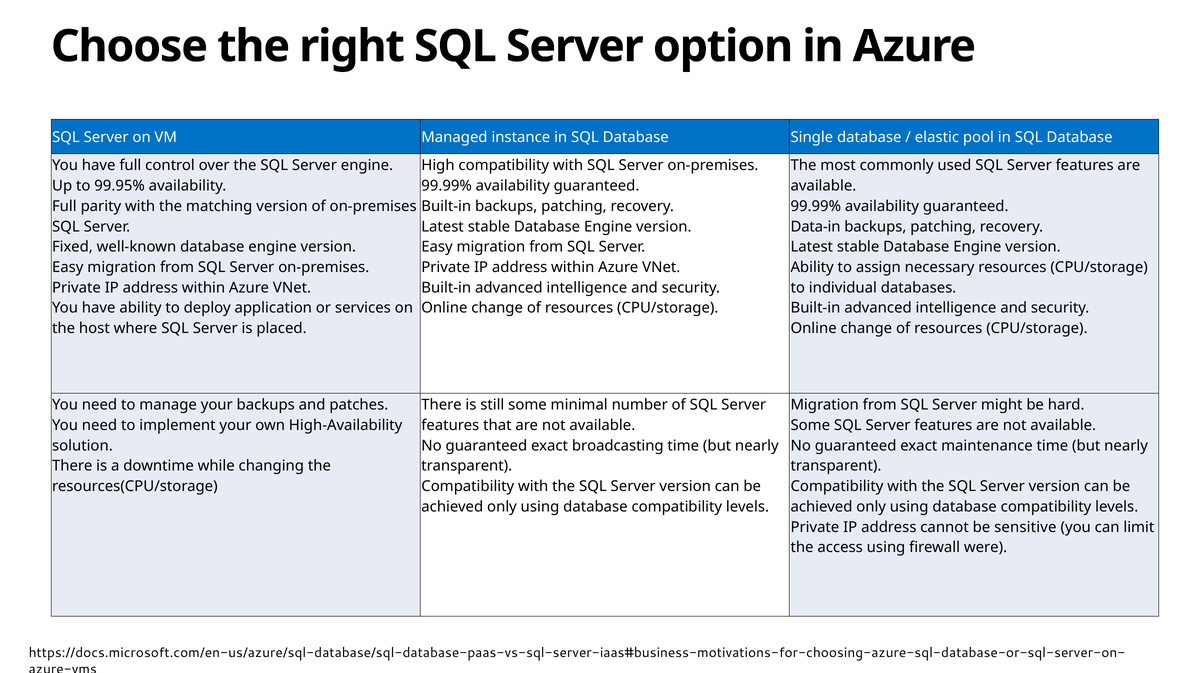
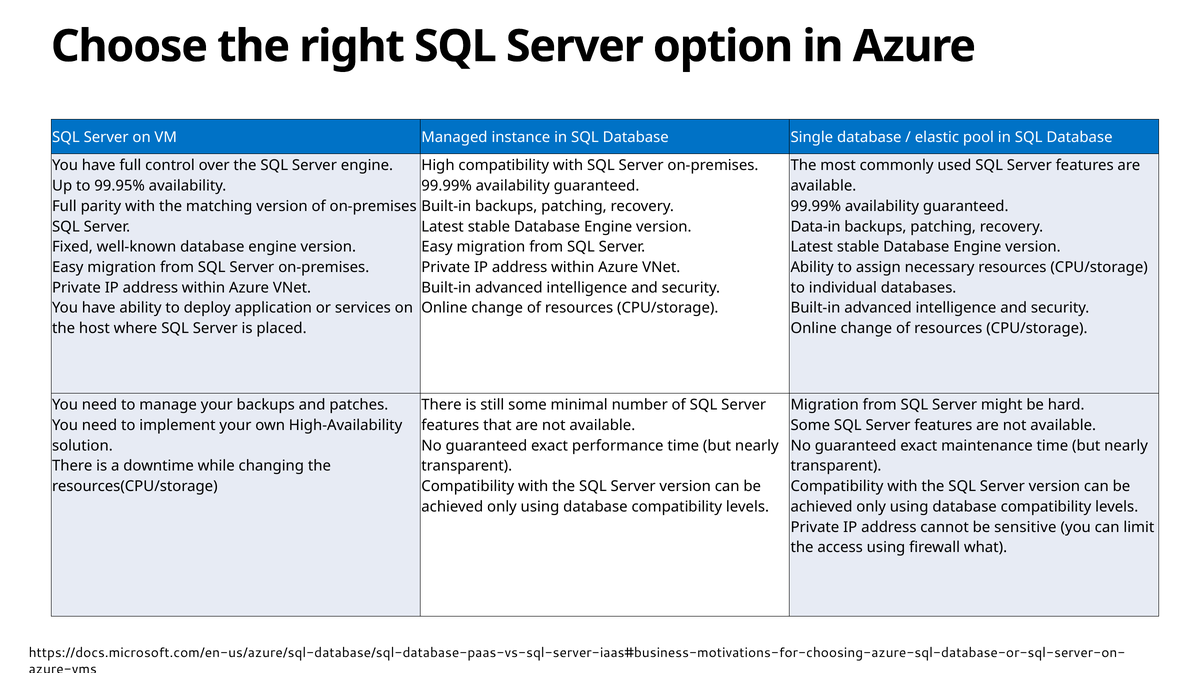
broadcasting: broadcasting -> performance (618, 446)
were: were -> what (986, 547)
